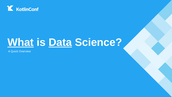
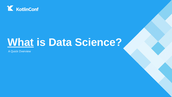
Data underline: present -> none (60, 42)
